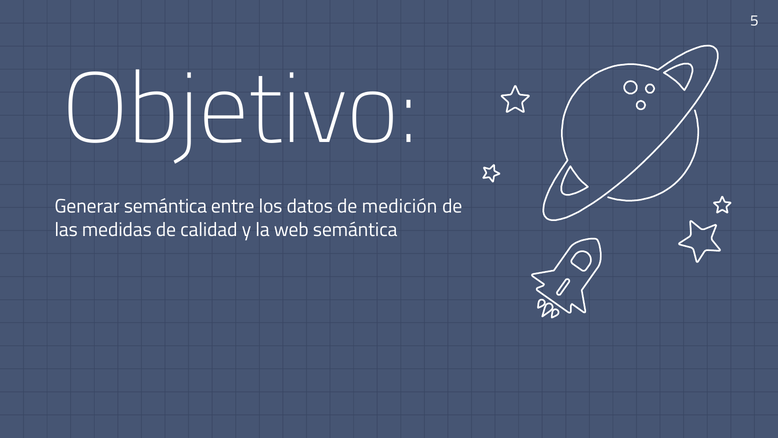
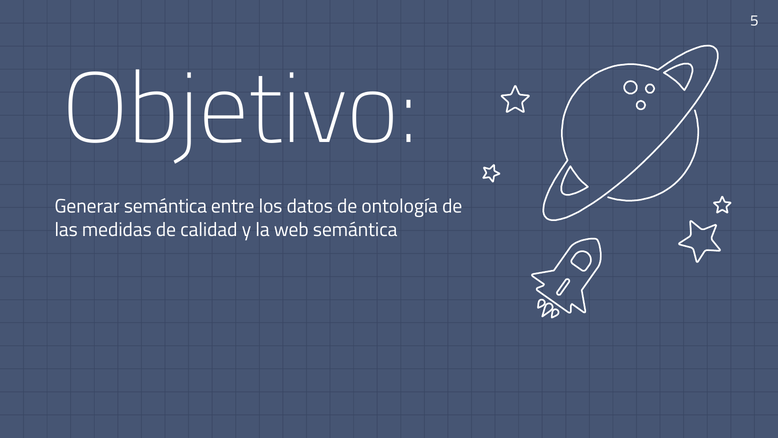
medición: medición -> ontología (400, 206)
